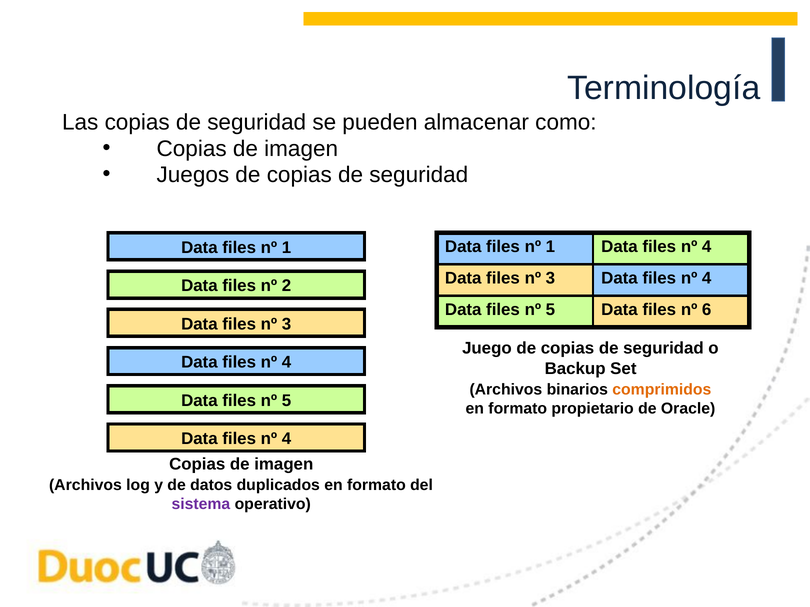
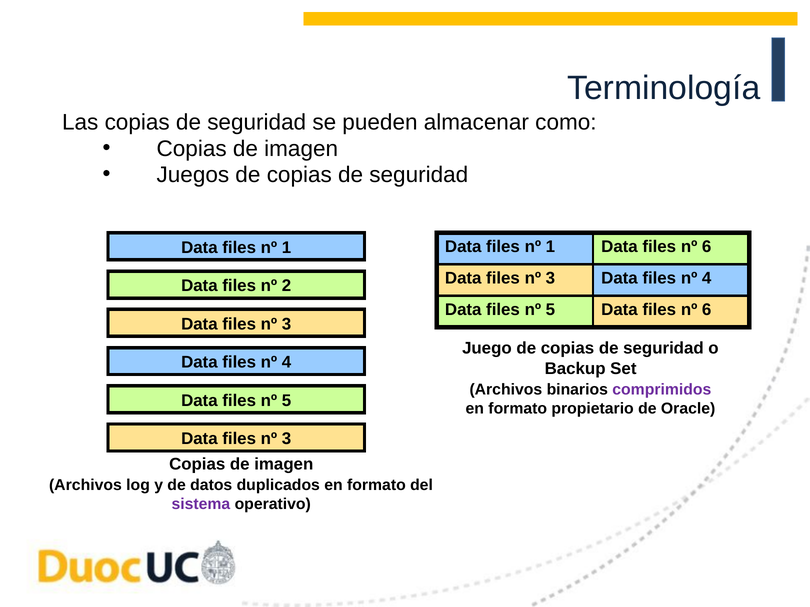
4: 4 -> 6 (707, 247)
comprimidos colour: orange -> purple (662, 390)
4: 4 -> 3 (287, 439)
